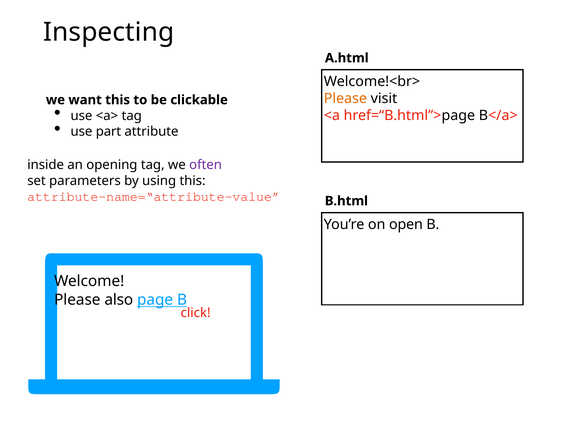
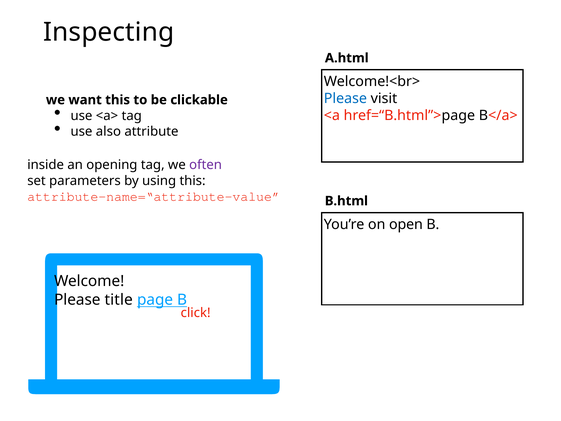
Please colour: orange -> blue (345, 98)
part: part -> also (108, 131)
also: also -> title (119, 300)
